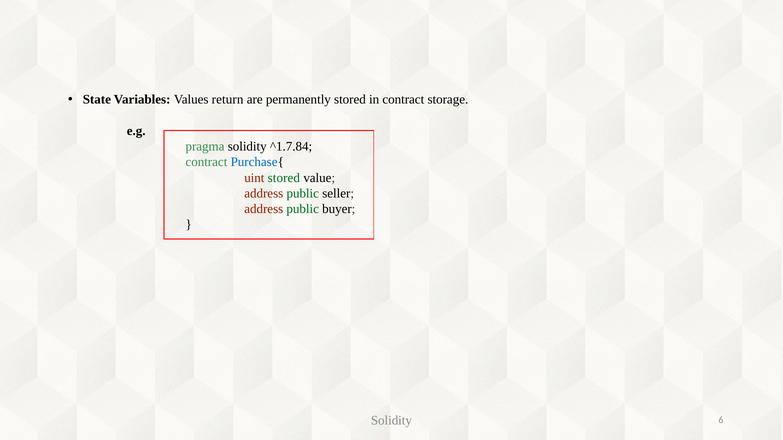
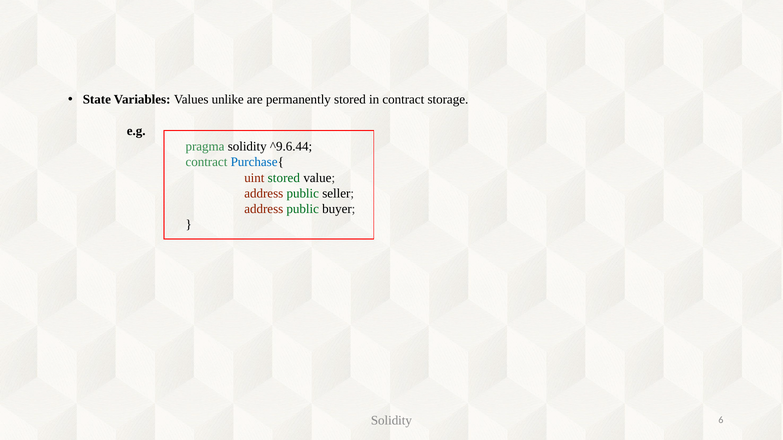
return: return -> unlike (228, 100)
^1.7.84: ^1.7.84 -> ^9.6.44 (291, 147)
